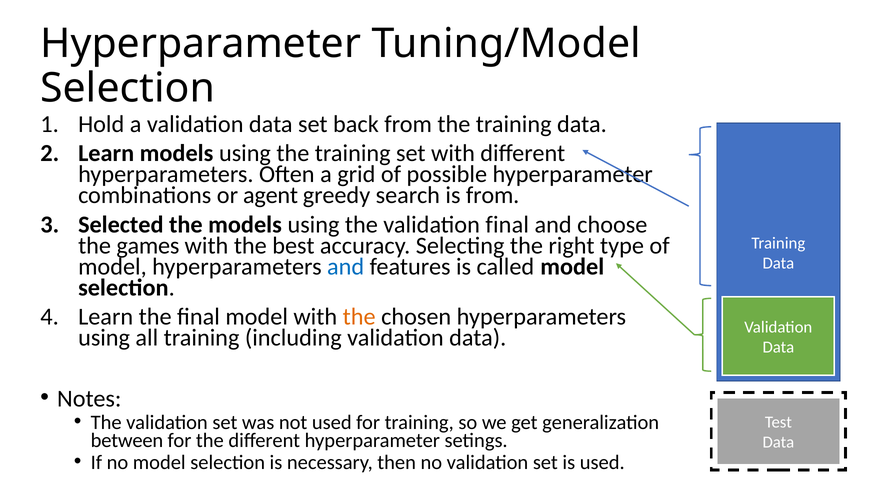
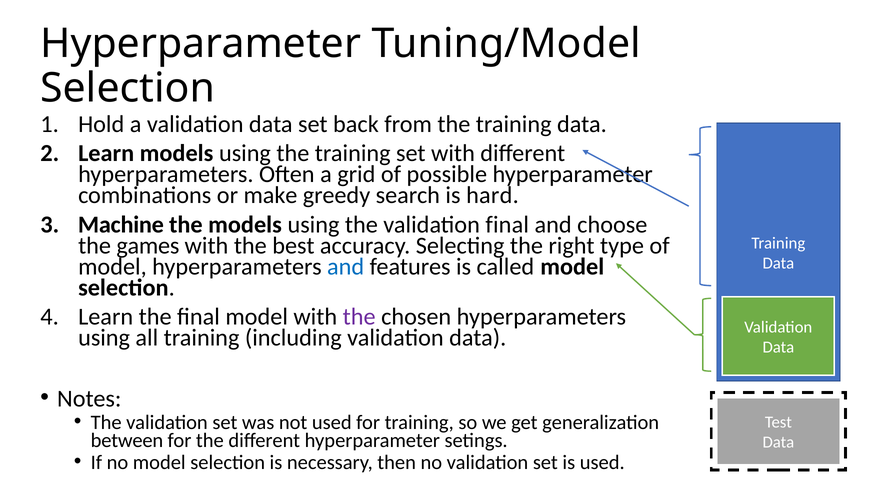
agent: agent -> make (270, 195)
is from: from -> hard (492, 195)
Selected: Selected -> Machine (121, 225)
the colour: orange -> purple (359, 317)
